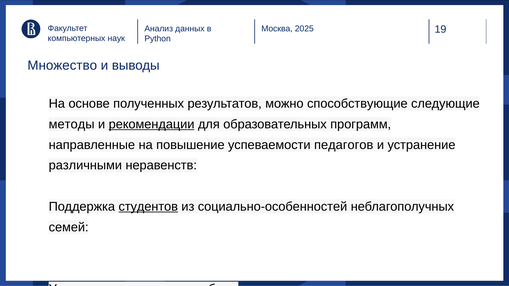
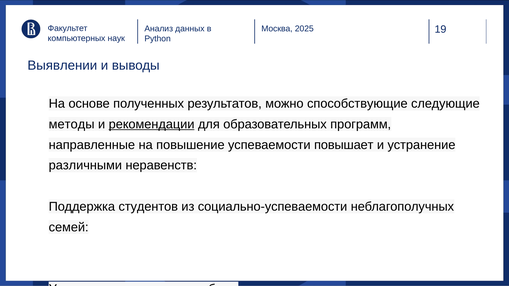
Множество: Множество -> Выявлении (62, 66)
педагогов: педагогов -> повышает (344, 145)
студентов underline: present -> none (148, 207)
социально-особенностей: социально-особенностей -> социально-успеваемости (273, 207)
